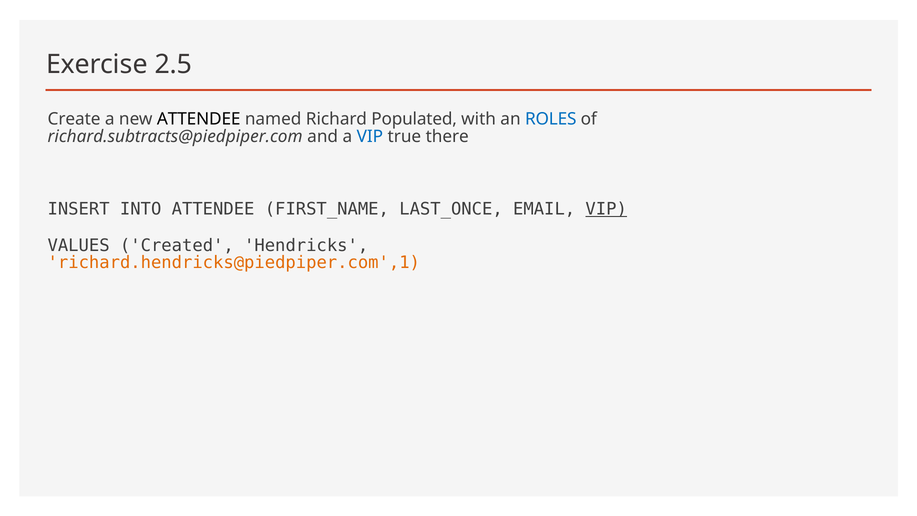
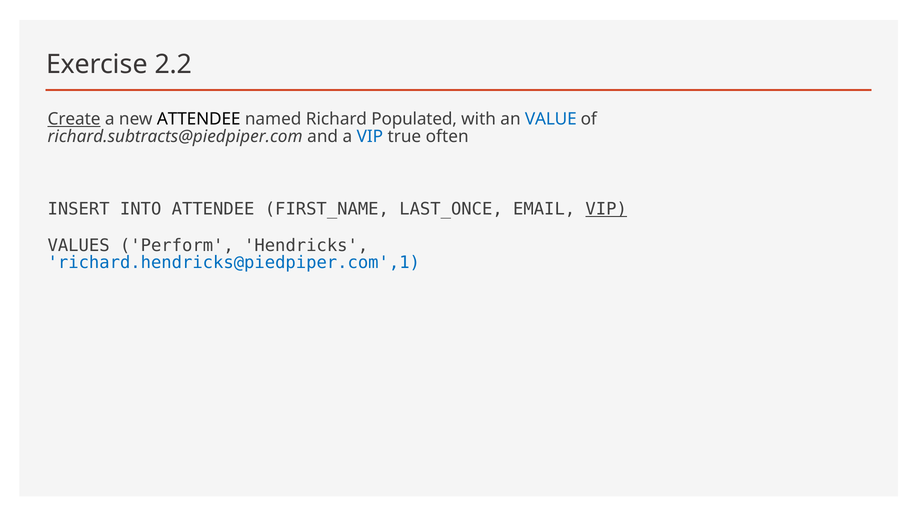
2.5: 2.5 -> 2.2 (173, 64)
Create underline: none -> present (74, 119)
ROLES: ROLES -> VALUE (551, 119)
there: there -> often (447, 136)
Created: Created -> Perform (177, 245)
richard.hendricks@piedpiper.com',1 colour: orange -> blue (234, 262)
